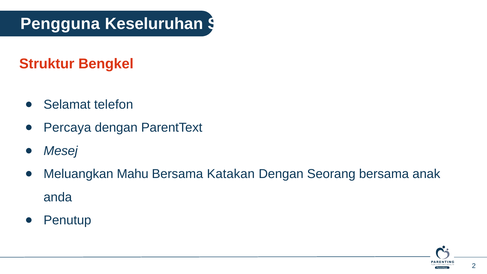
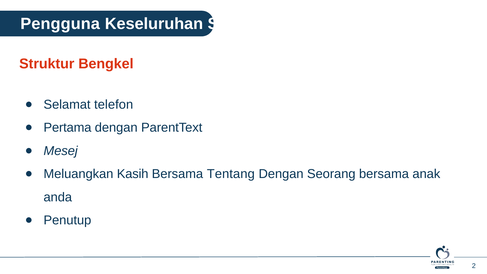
Percaya: Percaya -> Pertama (67, 128)
Mahu: Mahu -> Kasih (133, 174)
Katakan: Katakan -> Tentang (231, 174)
